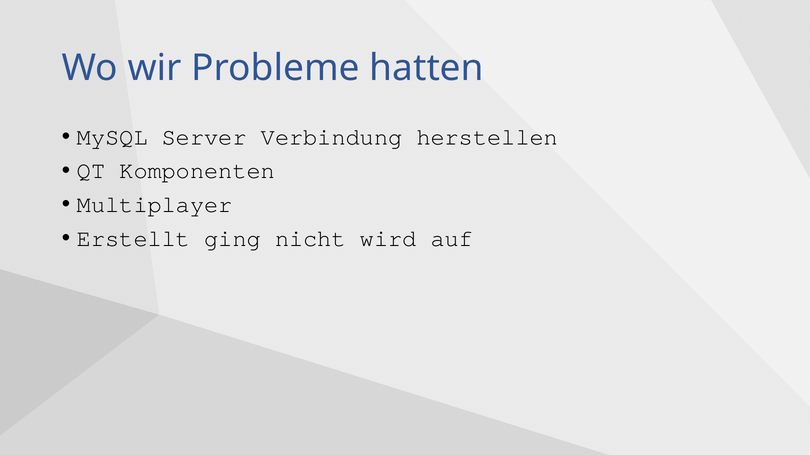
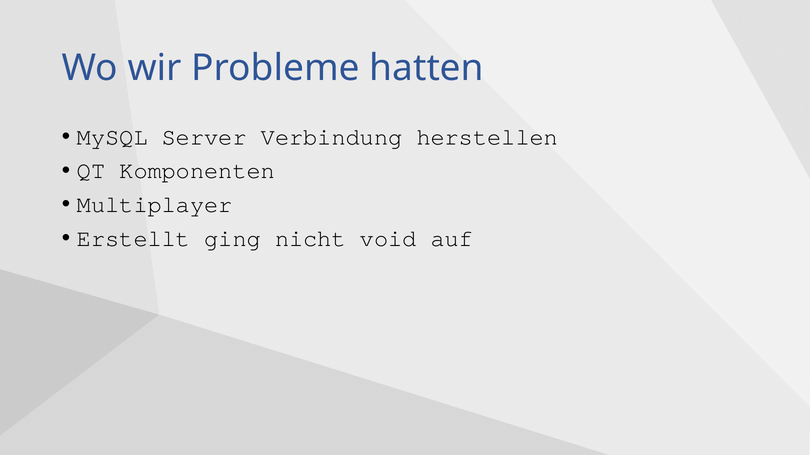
wird: wird -> void (388, 239)
